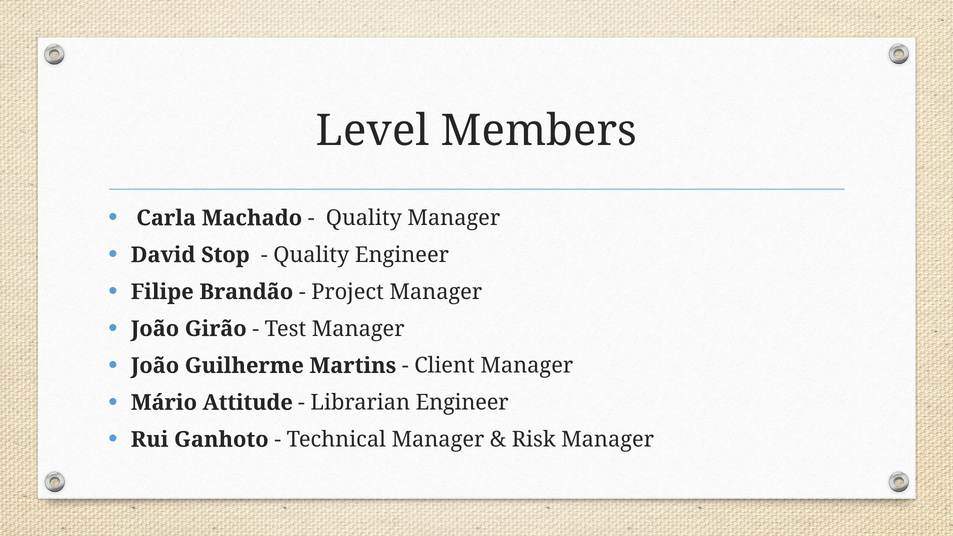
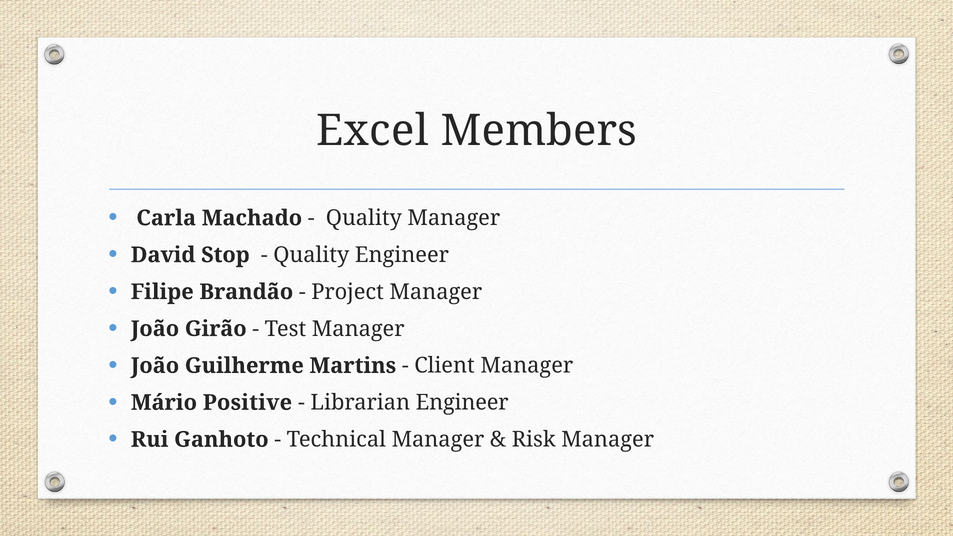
Level: Level -> Excel (372, 131)
Attitude: Attitude -> Positive (247, 403)
